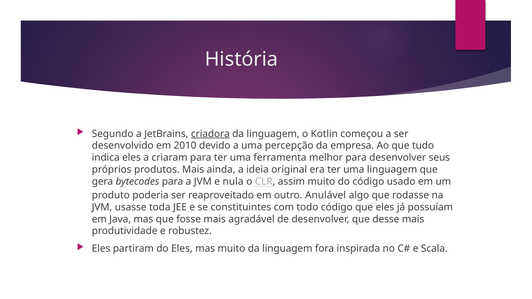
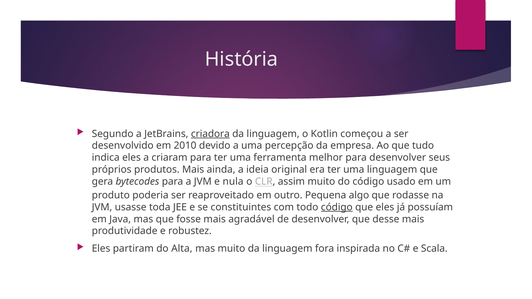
Anulável: Anulável -> Pequena (326, 195)
código underline: none -> present (337, 207)
do Eles: Eles -> Alta (182, 249)
